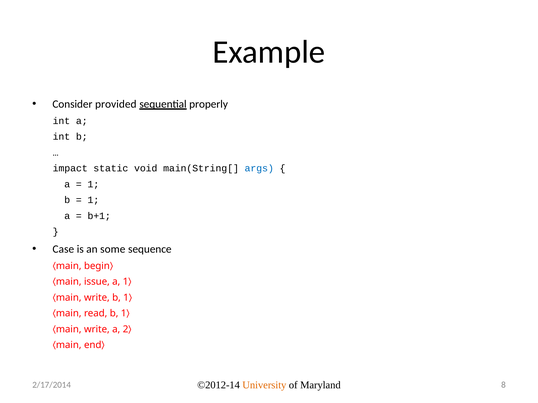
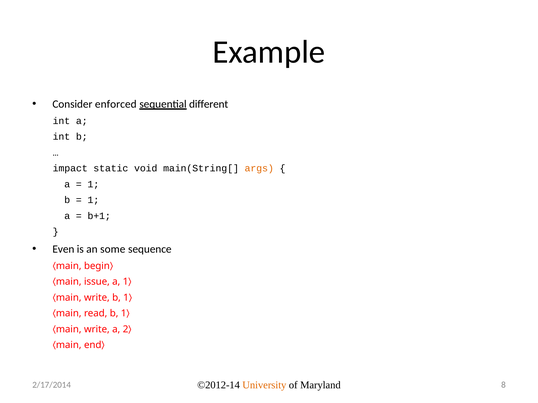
provided: provided -> enforced (116, 104)
properly: properly -> different (209, 104)
args colour: blue -> orange (259, 169)
Case: Case -> Even (63, 250)
